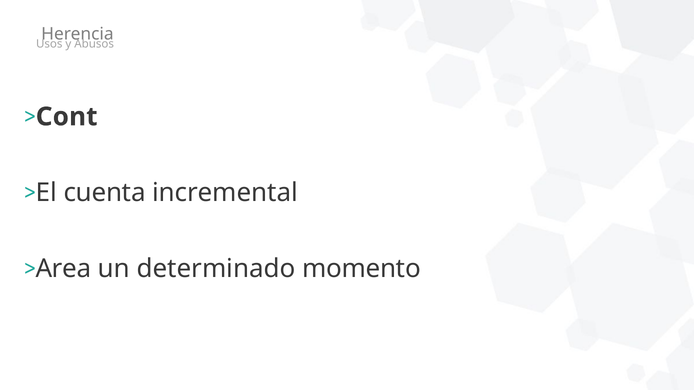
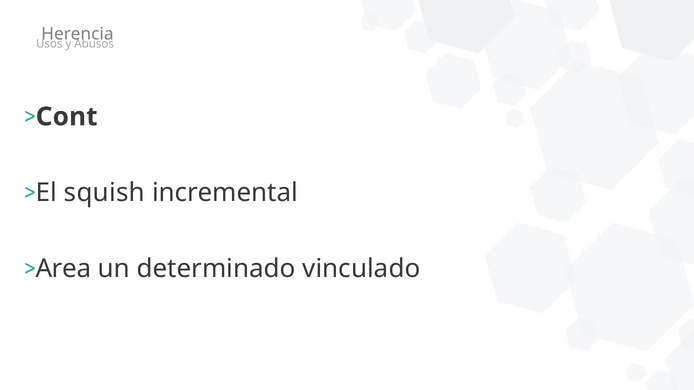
cuenta: cuenta -> squish (104, 193)
momento: momento -> vinculado (361, 269)
